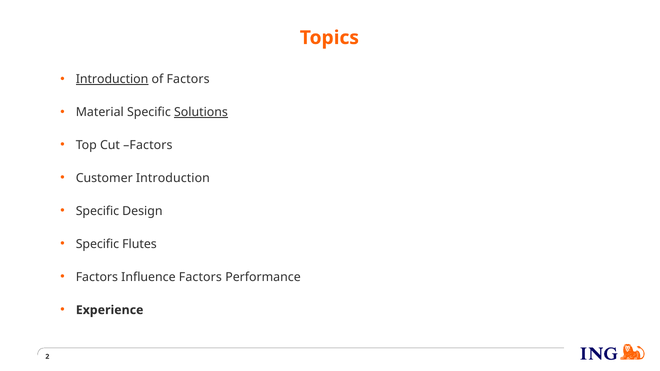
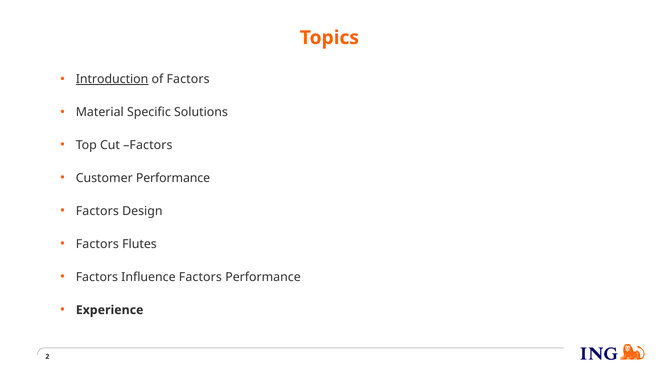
Solutions underline: present -> none (201, 112)
Customer Introduction: Introduction -> Performance (173, 178)
Specific: Specific -> Factors (97, 211)
Specific: Specific -> Factors (97, 244)
